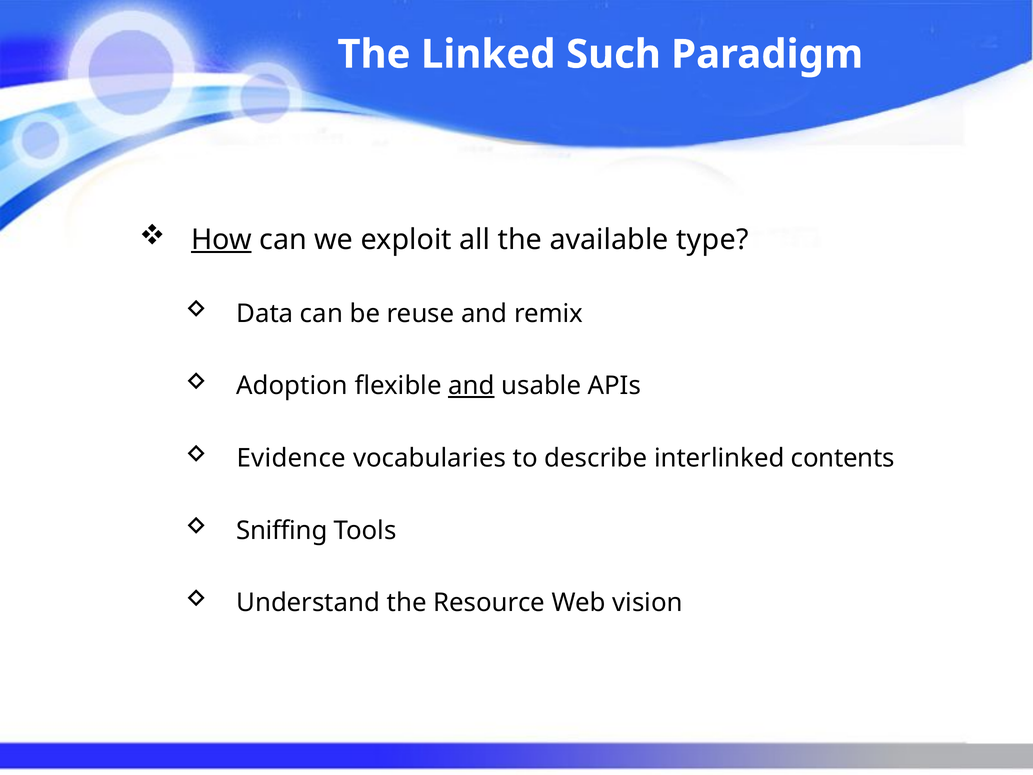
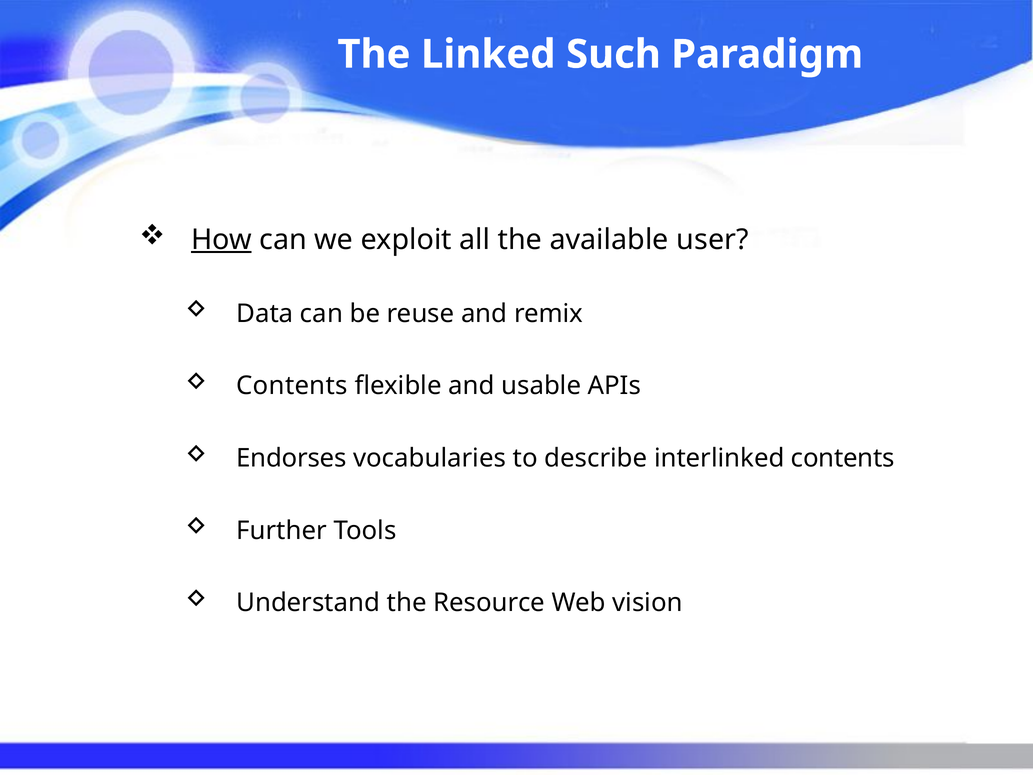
type: type -> user (713, 240)
Adoption: Adoption -> Contents (292, 386)
and underline: present -> none (471, 386)
Evidence: Evidence -> Endorses (291, 458)
Sniffing: Sniffing -> Further (282, 530)
